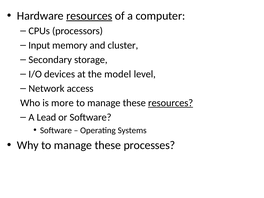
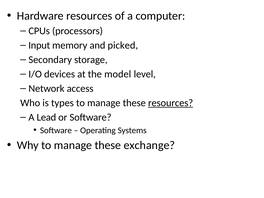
resources underline: present -> none (89, 16)
cluster: cluster -> picked (123, 45)
more: more -> types (62, 103)
processes: processes -> exchange (149, 145)
